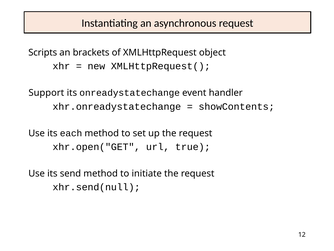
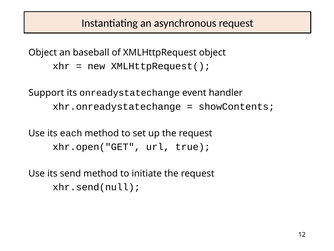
Scripts: Scripts -> Object (43, 52)
brackets: brackets -> baseball (91, 52)
